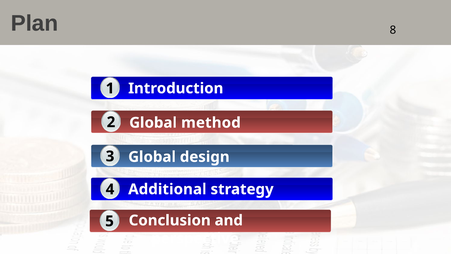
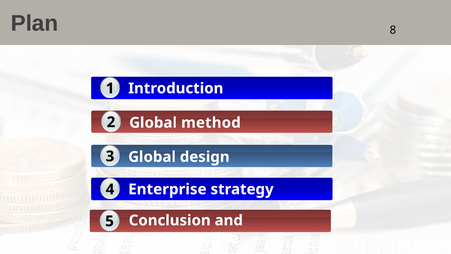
Additional: Additional -> Enterprise (167, 189)
